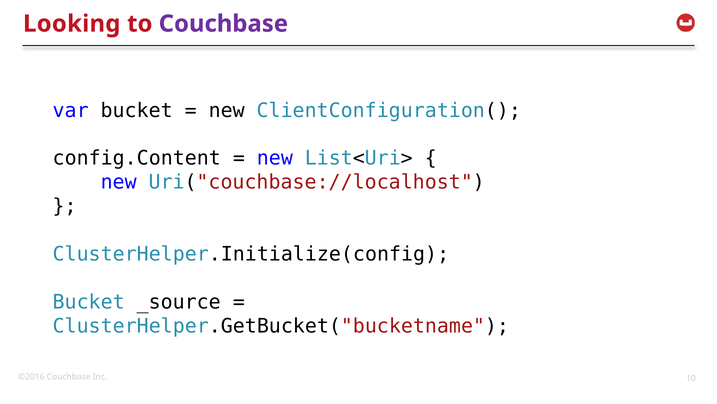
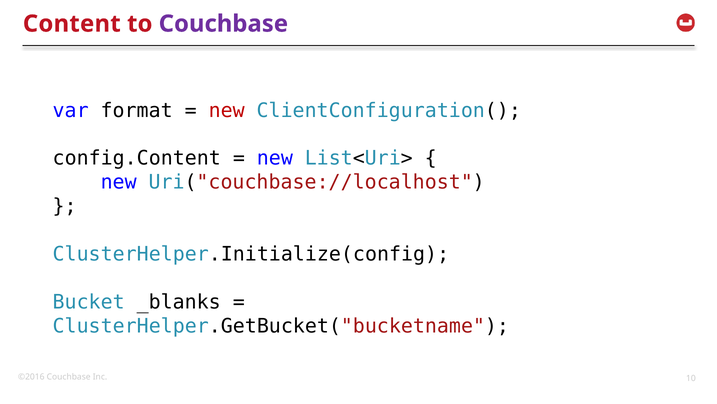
Looking: Looking -> Content (72, 24)
var bucket: bucket -> format (137, 110)
new colour: black -> red (227, 110)
_source: _source -> _blanks (179, 302)
